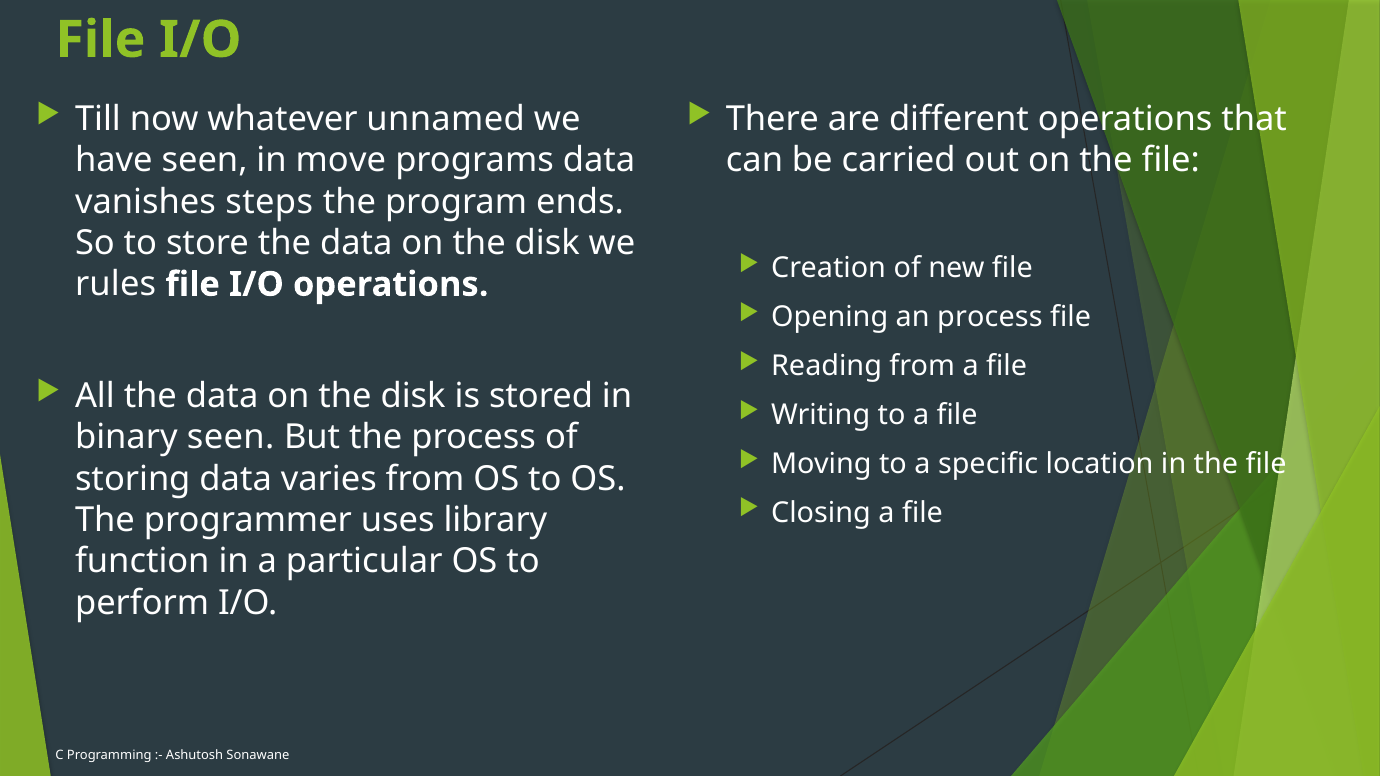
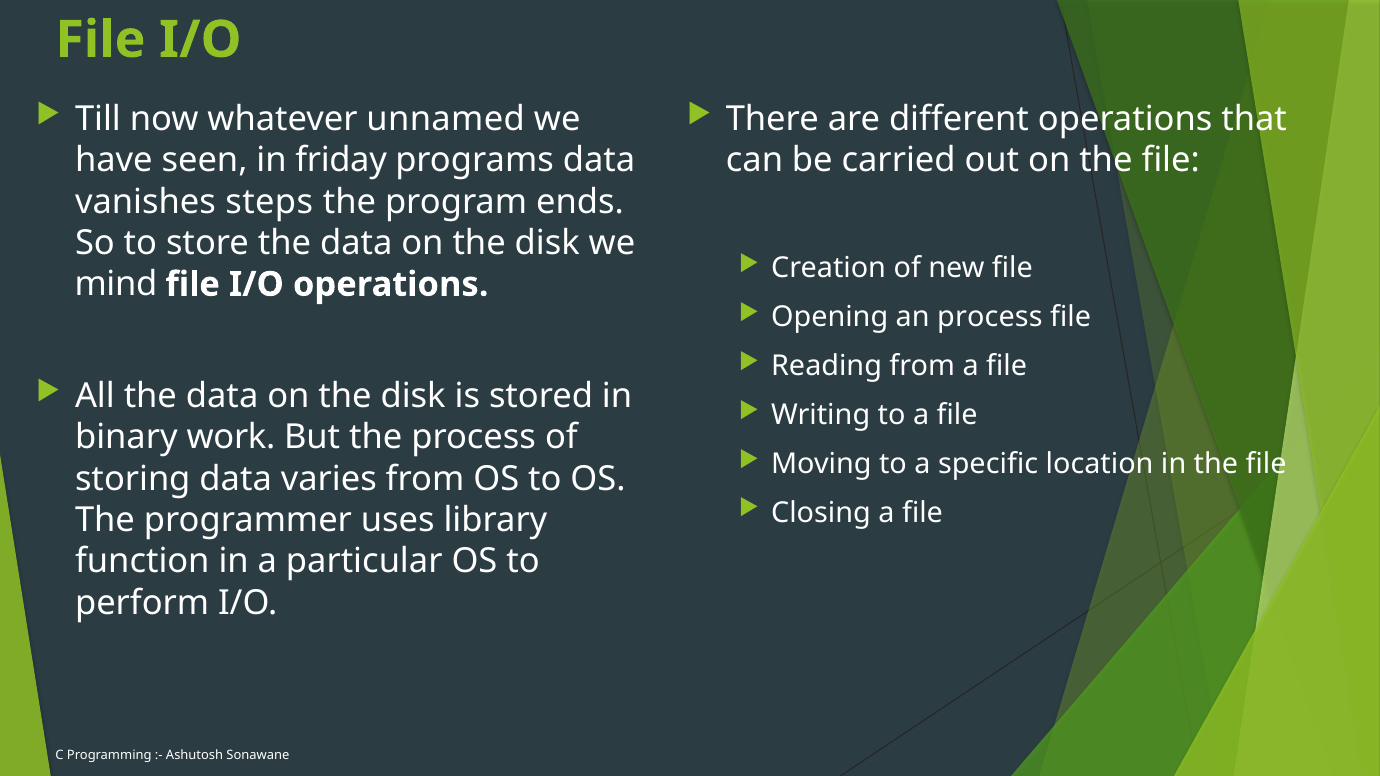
move: move -> friday (341, 160)
rules: rules -> mind (116, 284)
binary seen: seen -> work (231, 437)
